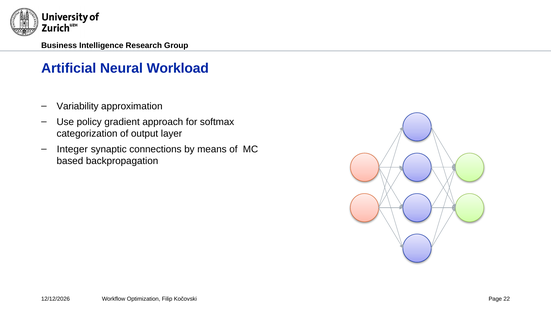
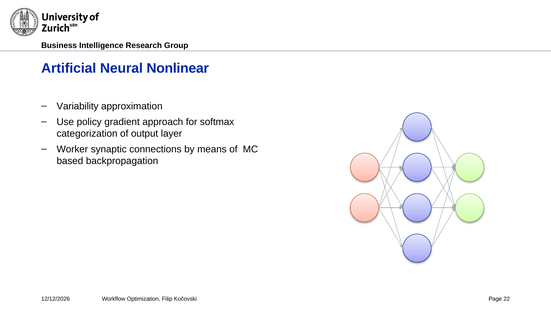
Workload: Workload -> Nonlinear (178, 68)
Integer: Integer -> Worker (72, 149)
